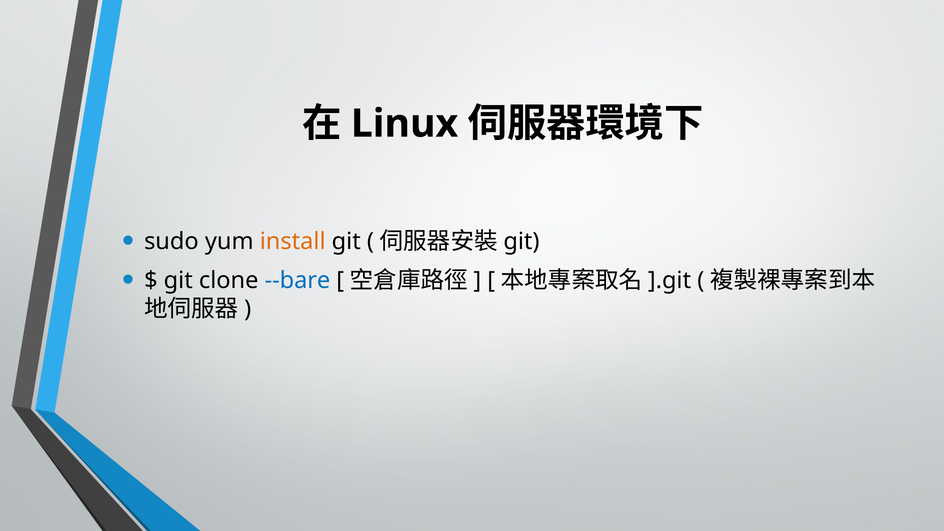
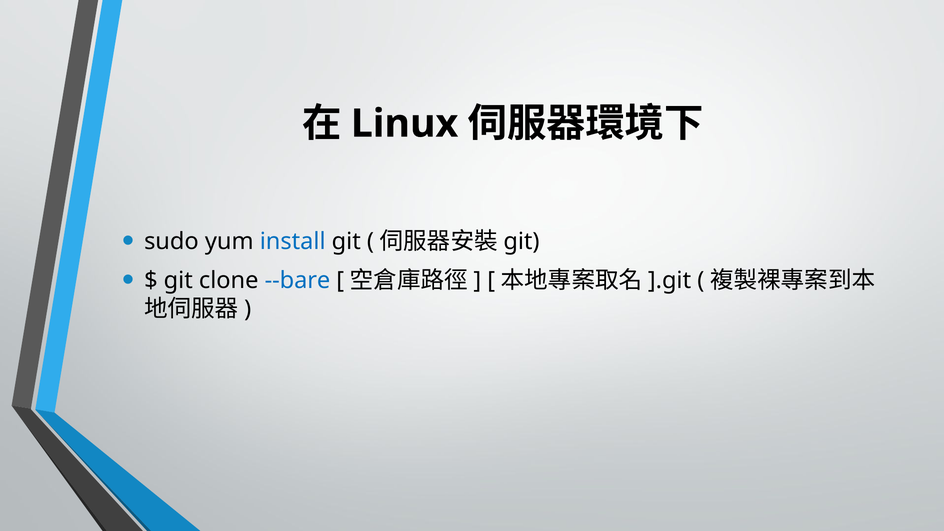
install colour: orange -> blue (293, 242)
